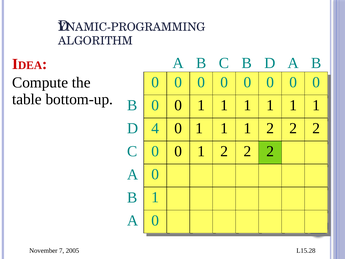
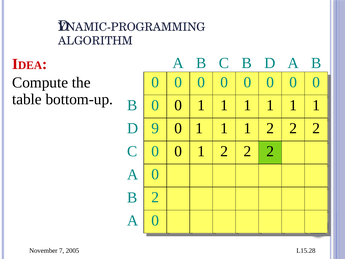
4: 4 -> 9 (155, 128)
B 1: 1 -> 2 (155, 197)
